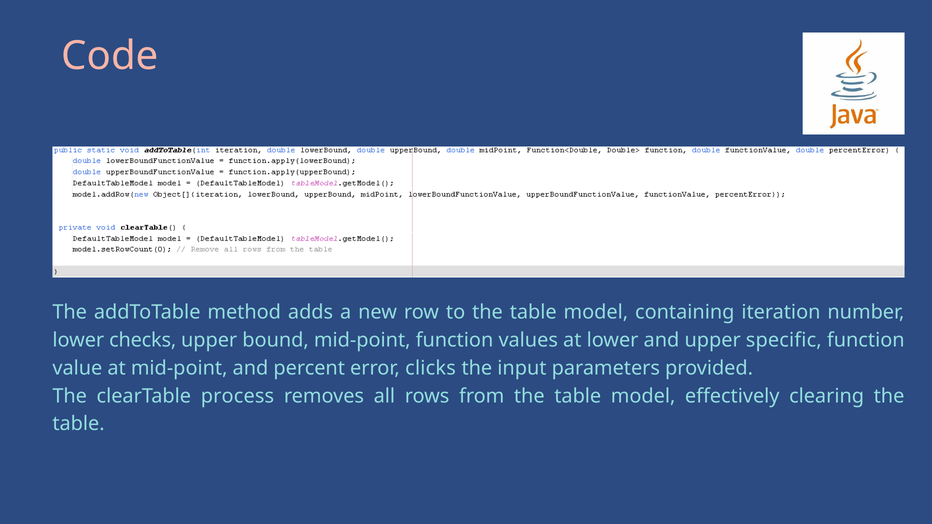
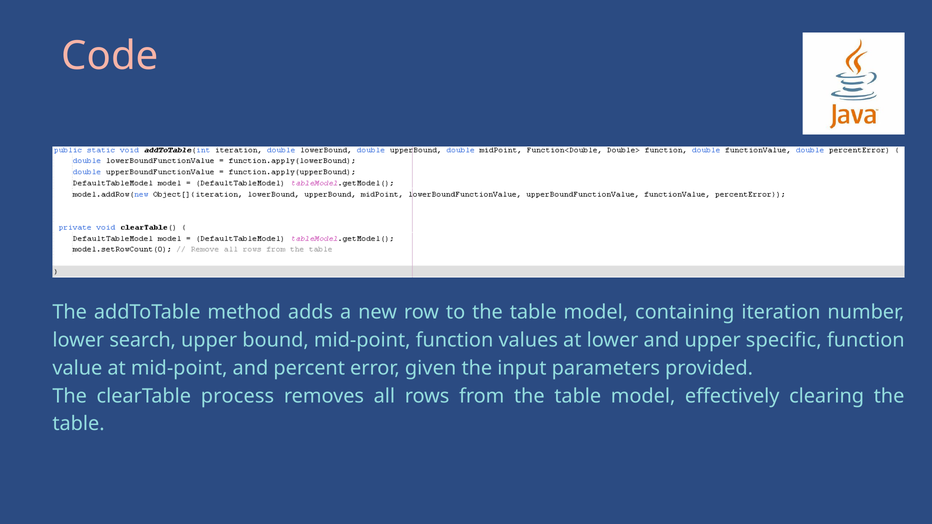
checks: checks -> search (143, 340)
clicks: clicks -> given (431, 368)
